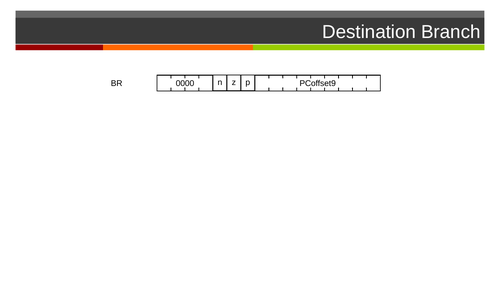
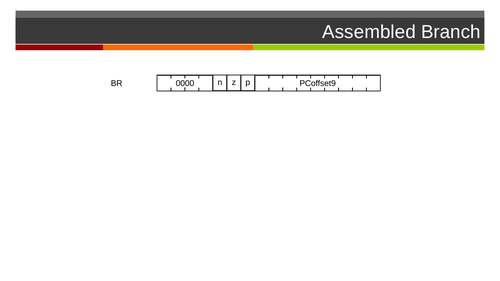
Destination: Destination -> Assembled (369, 32)
